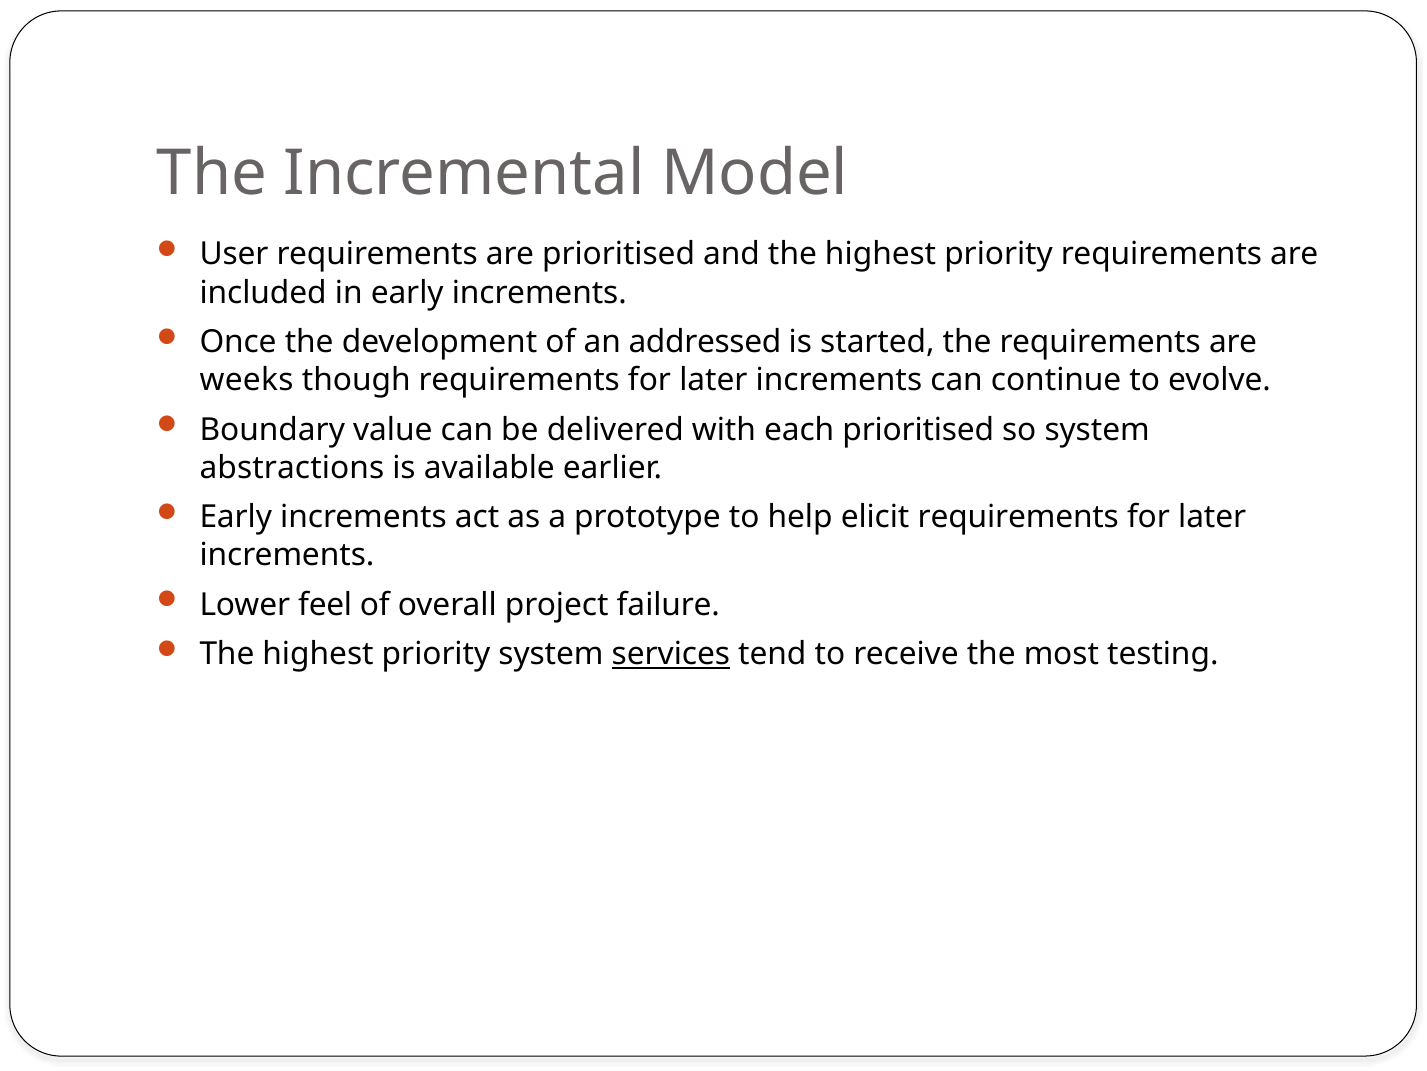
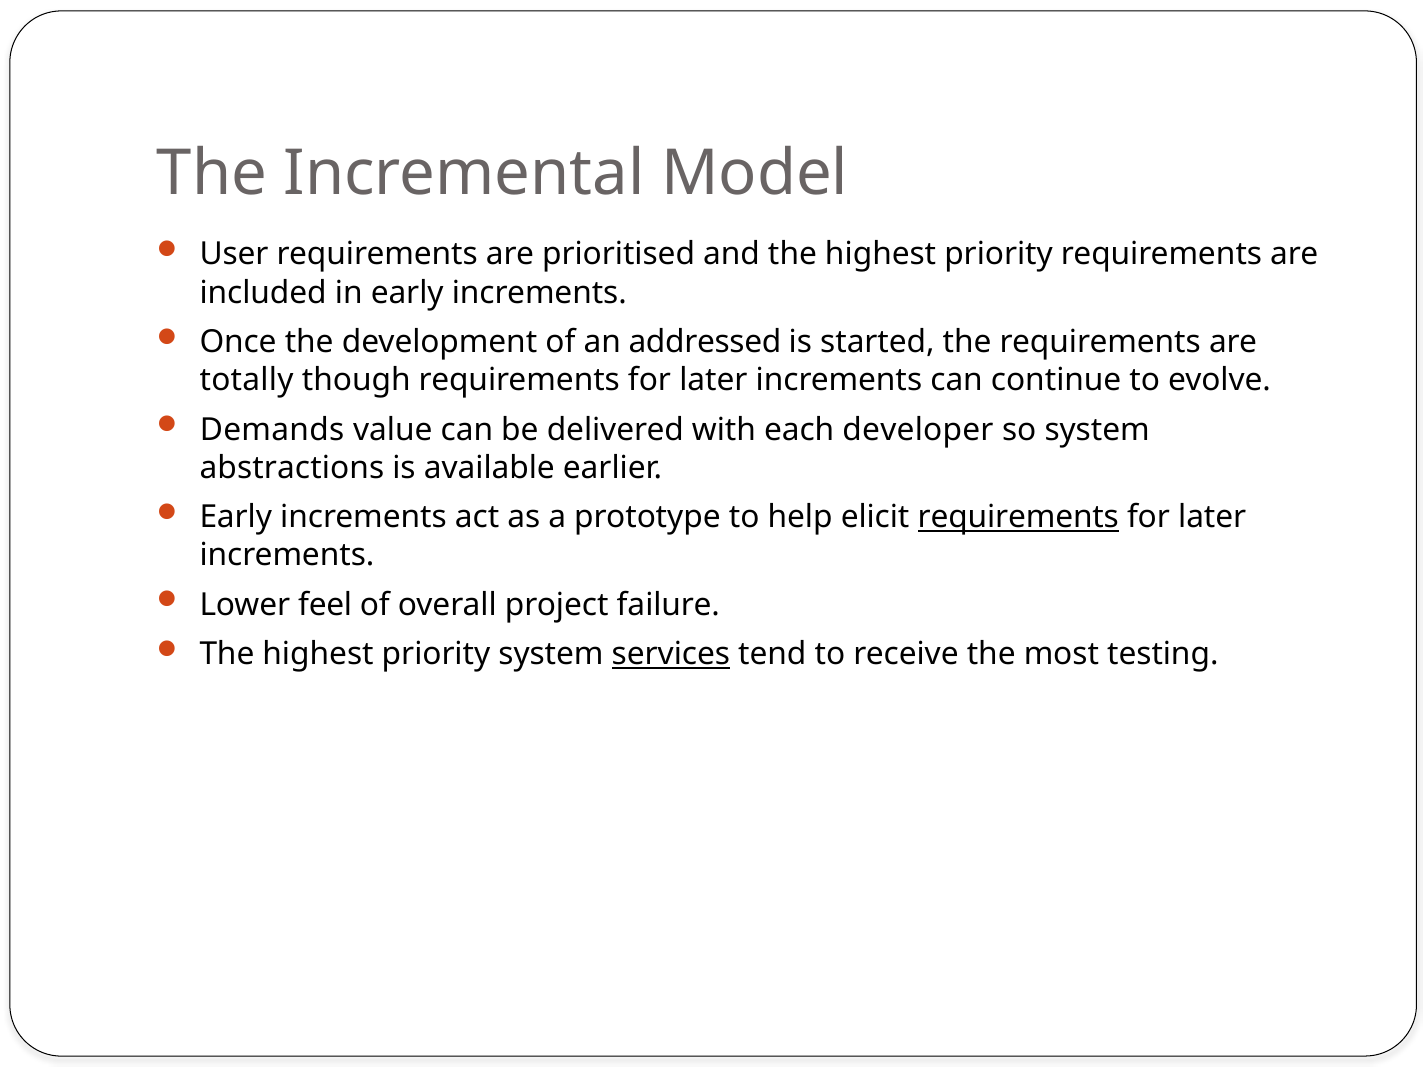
weeks: weeks -> totally (247, 380)
Boundary: Boundary -> Demands (272, 429)
each prioritised: prioritised -> developer (918, 429)
requirements underline: none -> present (1018, 517)
